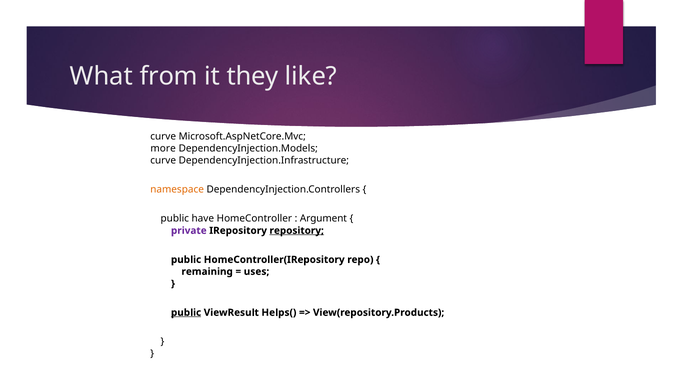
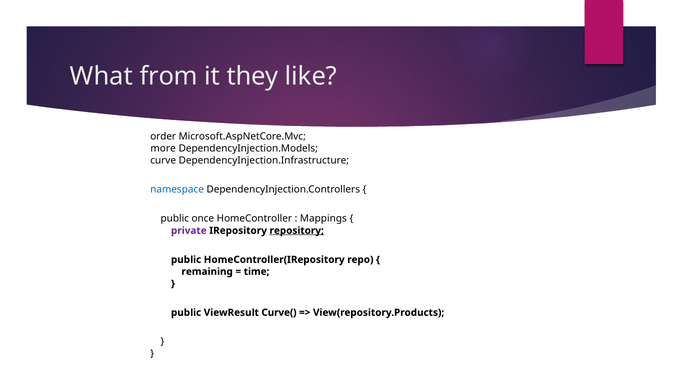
curve: curve -> order (163, 137)
namespace colour: orange -> blue (177, 190)
have: have -> once (203, 219)
Argument: Argument -> Mappings (323, 219)
uses: uses -> time (257, 272)
public underline: present -> none (186, 313)
Helps(: Helps( -> Curve( (279, 313)
